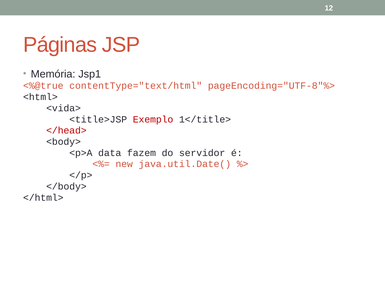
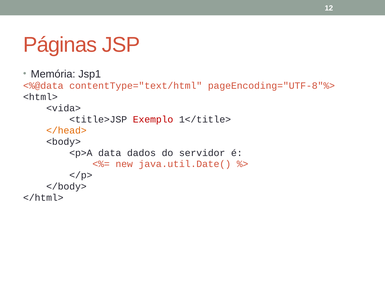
<%@true: <%@true -> <%@data (43, 86)
</head> colour: red -> orange (66, 130)
fazem: fazem -> dados (141, 153)
